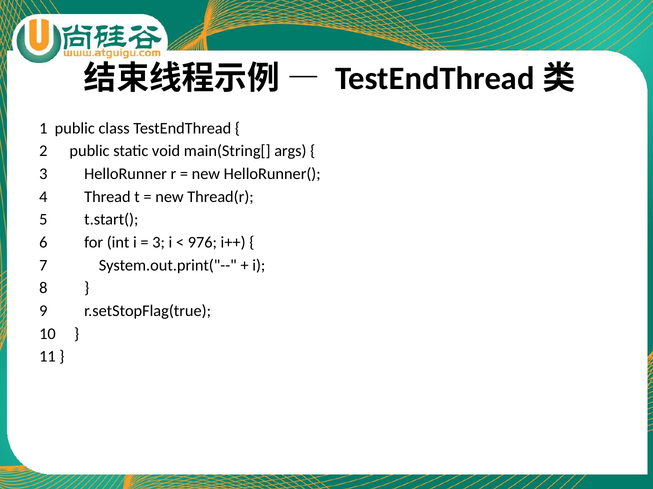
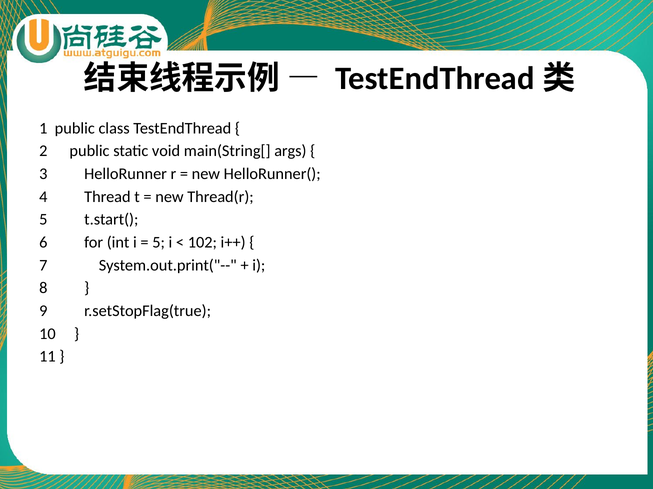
3: 3 -> 5 (159, 243)
976: 976 -> 102 (202, 243)
